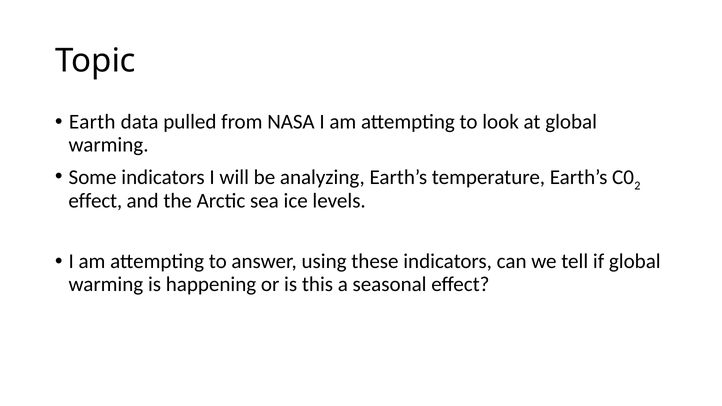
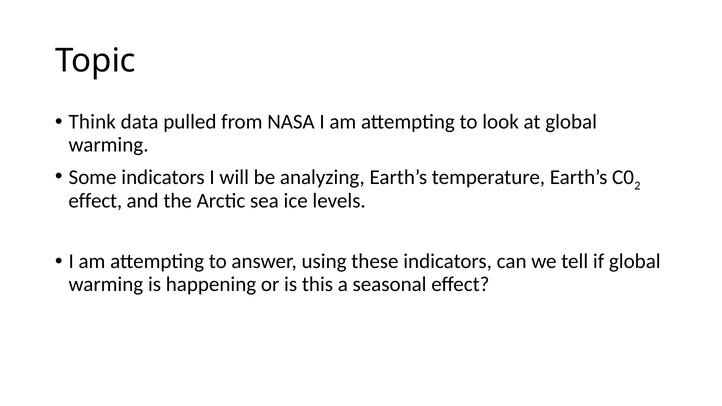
Earth: Earth -> Think (92, 122)
